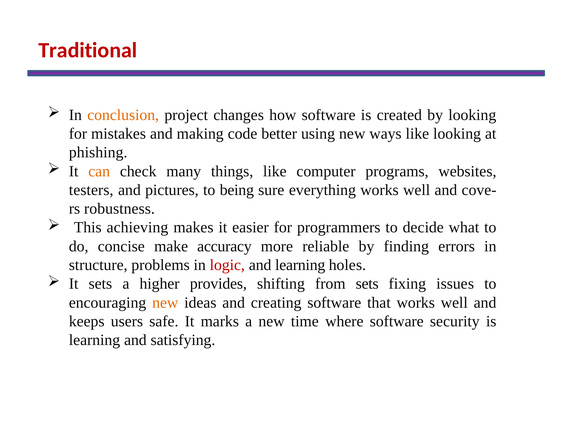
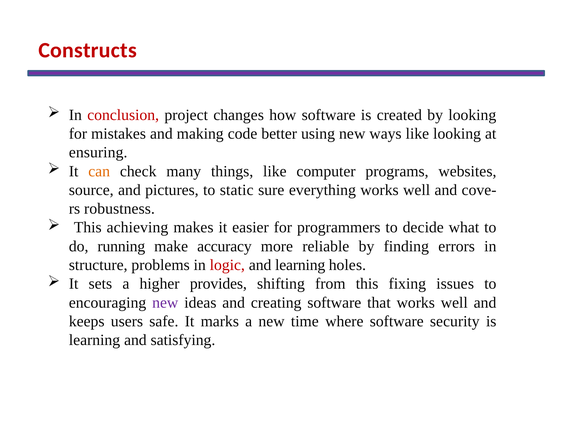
Traditional: Traditional -> Constructs (88, 50)
conclusion colour: orange -> red (123, 115)
phishing: phishing -> ensuring (98, 153)
testers: testers -> source (91, 190)
being: being -> static (237, 190)
concise: concise -> running (121, 246)
from sets: sets -> this (367, 284)
new colour: orange -> purple (165, 303)
